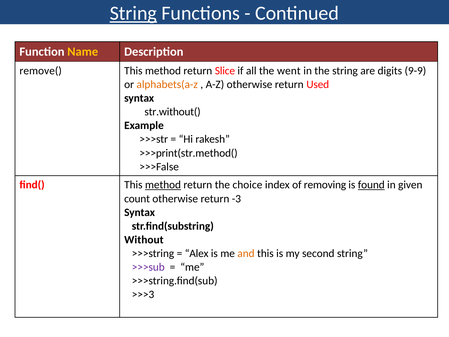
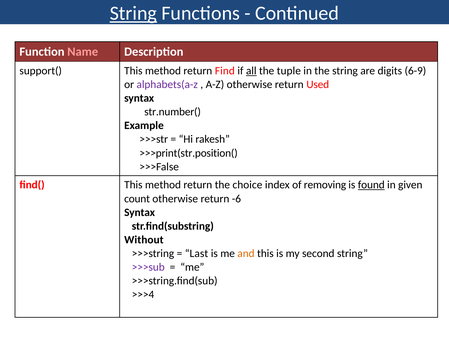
Name colour: yellow -> pink (83, 52)
remove(: remove( -> support( (41, 71)
Slice: Slice -> Find (225, 71)
all underline: none -> present (251, 71)
went: went -> tuple (289, 71)
9-9: 9-9 -> 6-9 (415, 71)
alphabets(a-z colour: orange -> purple (167, 84)
str.without(: str.without( -> str.number( (173, 112)
>>>print(str.method(: >>>print(str.method( -> >>>print(str.position( (189, 153)
method underline: present -> none (163, 185)
-3: -3 -> -6 (236, 198)
Alex: Alex -> Last (197, 253)
>>>3: >>>3 -> >>>4 (143, 294)
